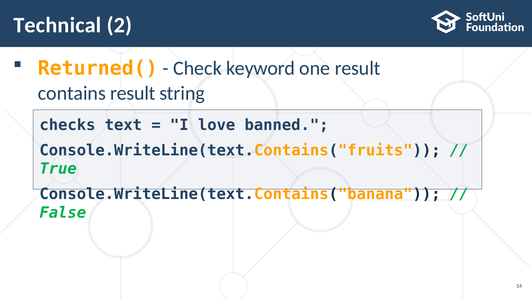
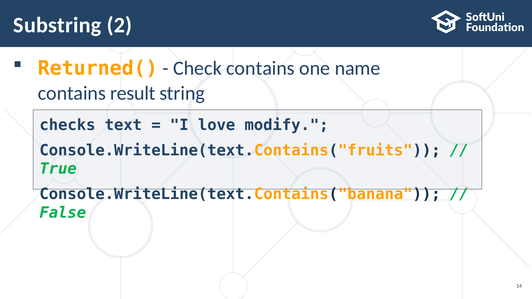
Technical: Technical -> Substring (57, 25)
Check keyword: keyword -> contains (261, 68)
one result: result -> name (358, 68)
banned: banned -> modify (287, 125)
